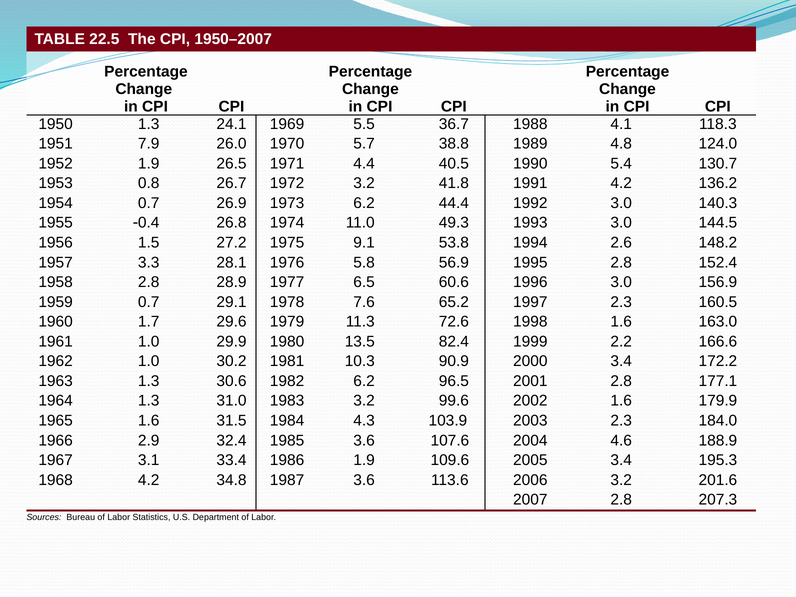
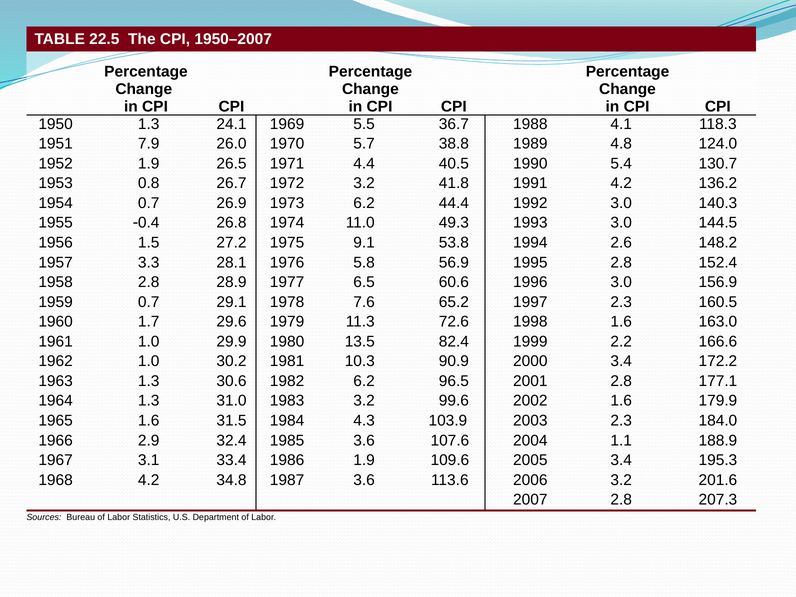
4.6: 4.6 -> 1.1 (621, 440)
